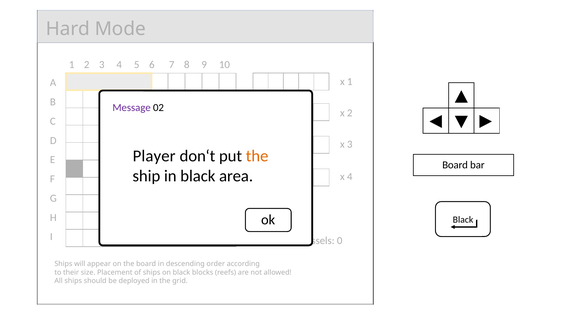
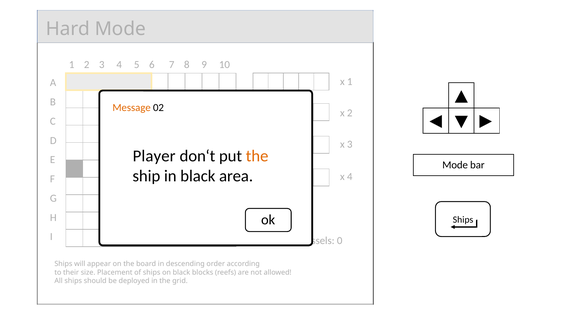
Message colour: purple -> orange (132, 108)
Board: Board -> Mode (455, 165)
Black: Black -> Ships (463, 220)
